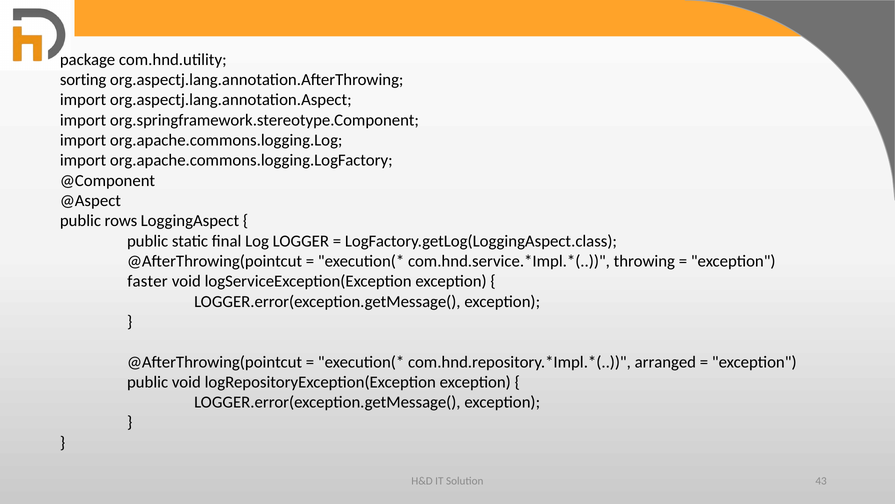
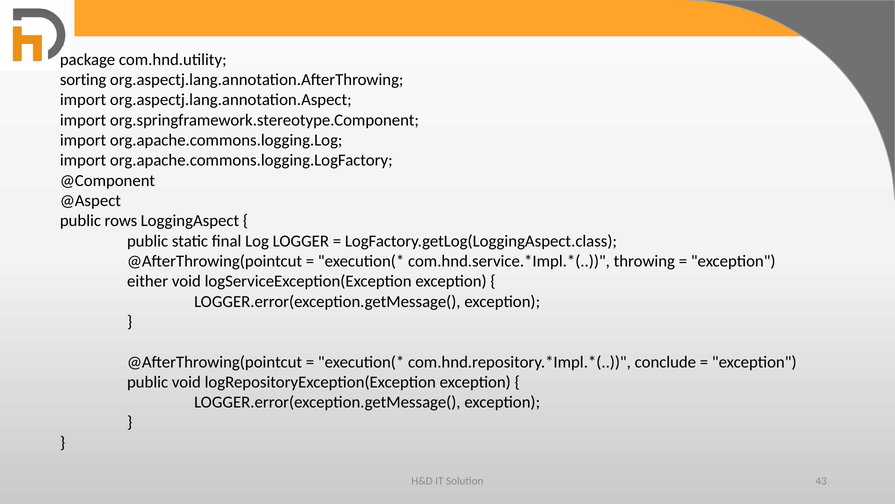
faster: faster -> either (148, 281)
arranged: arranged -> conclude (665, 362)
